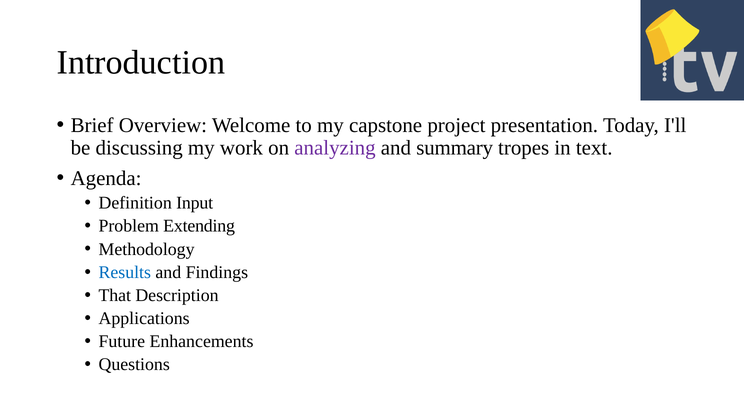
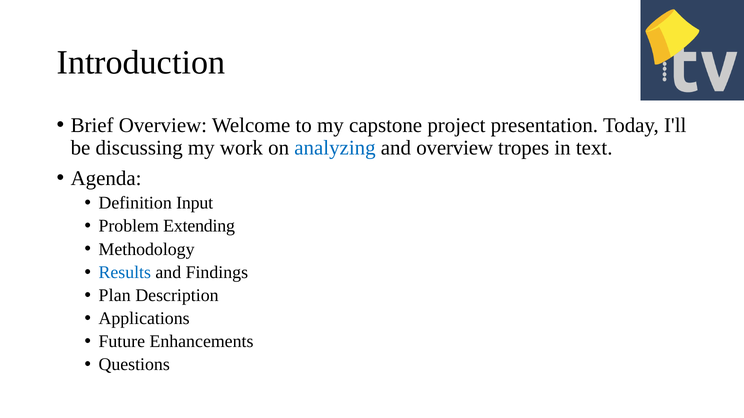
analyzing colour: purple -> blue (335, 148)
and summary: summary -> overview (455, 148)
That: That -> Plan (115, 296)
